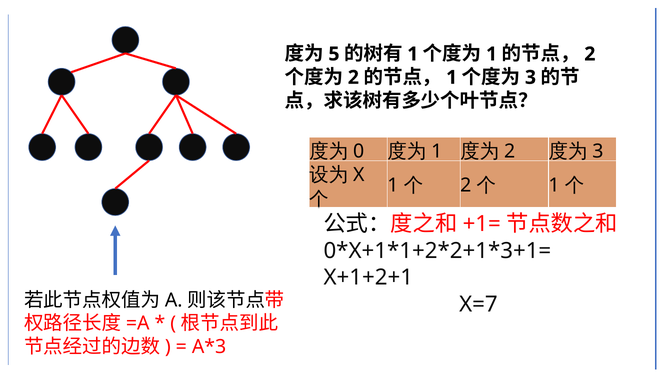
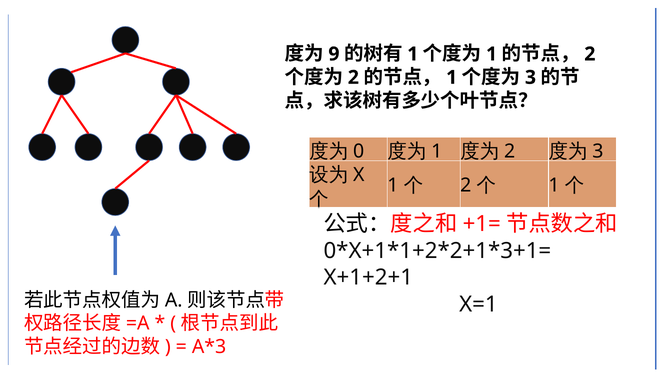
5: 5 -> 9 (334, 54)
X=7: X=7 -> X=1 (478, 304)
